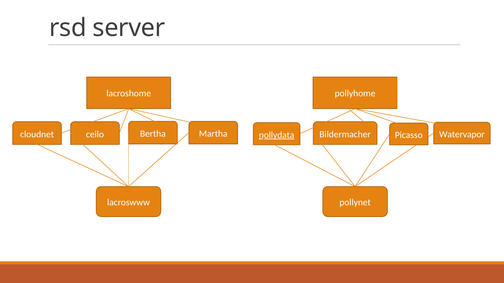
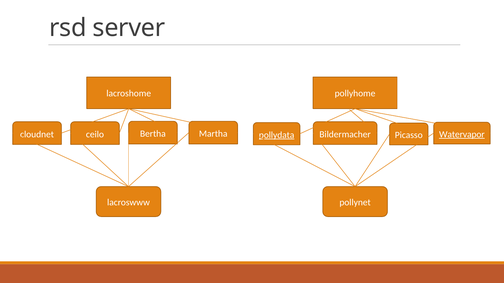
Watervapor underline: none -> present (462, 135)
